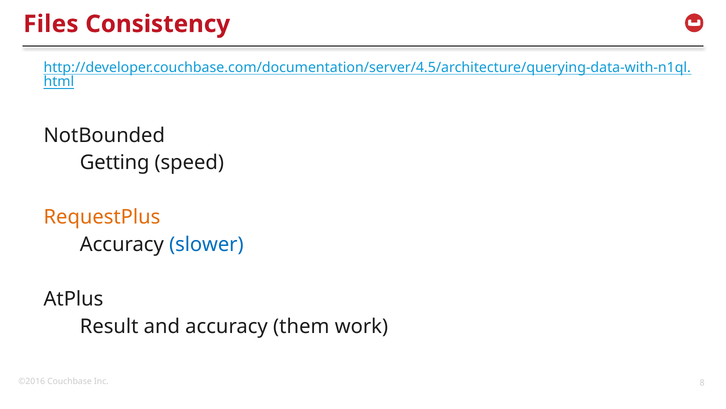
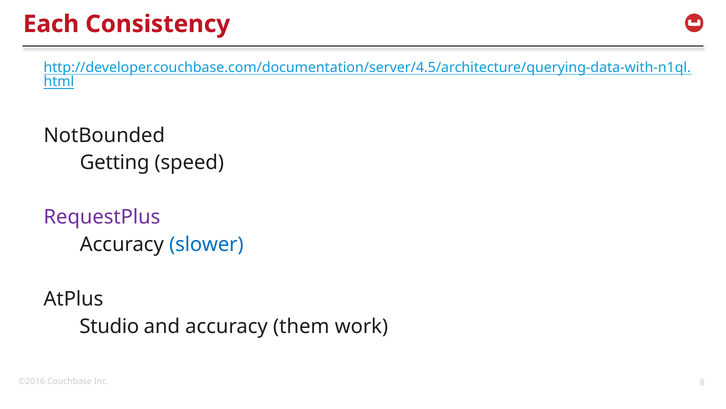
Files: Files -> Each (51, 24)
RequestPlus colour: orange -> purple (102, 217)
Result: Result -> Studio (109, 326)
